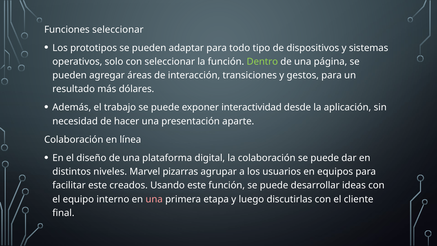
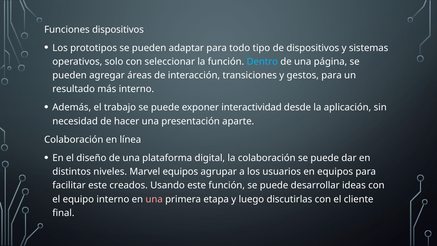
Funciones seleccionar: seleccionar -> dispositivos (118, 30)
Dentro colour: light green -> light blue (262, 62)
más dólares: dólares -> interno (136, 89)
Marvel pizarras: pizarras -> equipos (180, 172)
